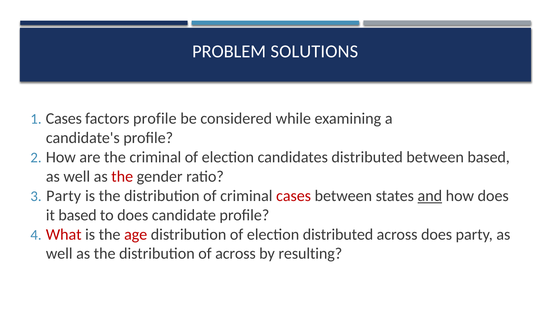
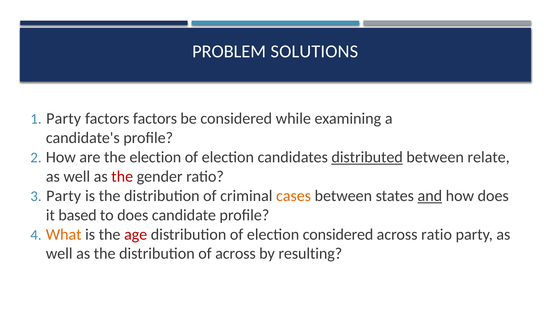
Cases: Cases -> Party (64, 119)
factors profile: profile -> factors (155, 119)
the criminal: criminal -> election (155, 157)
distributed underline: none -> present (367, 157)
between based: based -> relate (489, 157)
cases colour: red -> orange (294, 196)
What colour: red -> orange (64, 234)
election distributed: distributed -> considered (338, 234)
across does: does -> ratio (437, 234)
